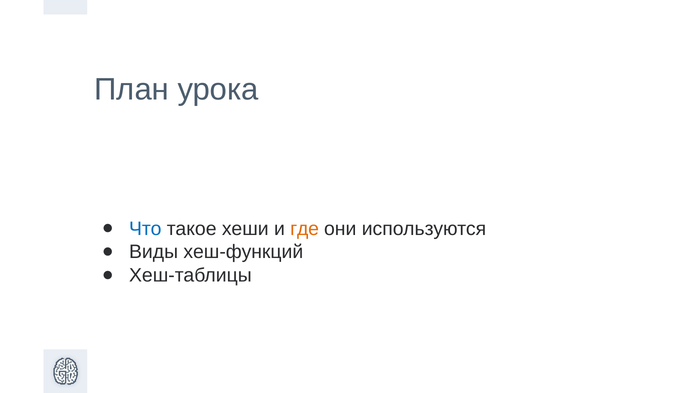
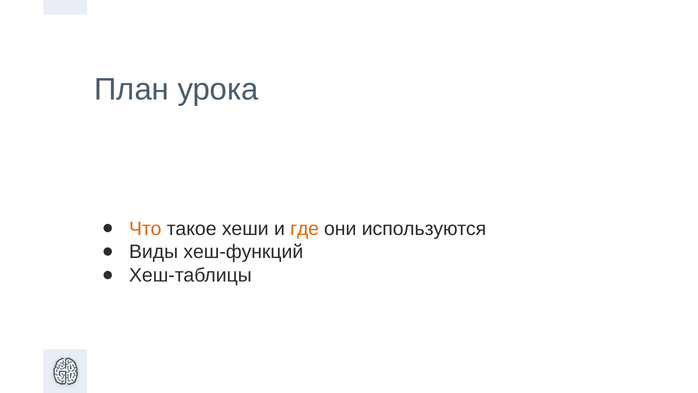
Что colour: blue -> orange (145, 228)
